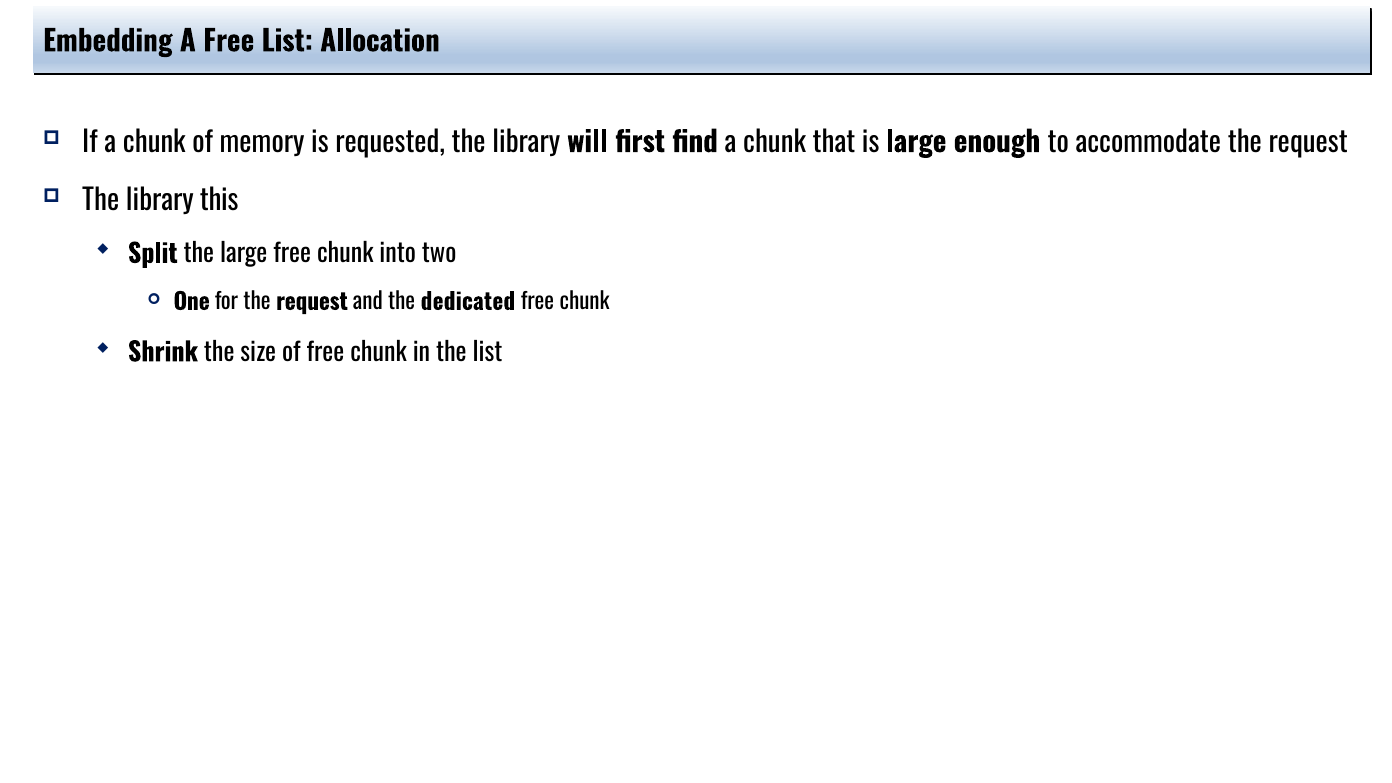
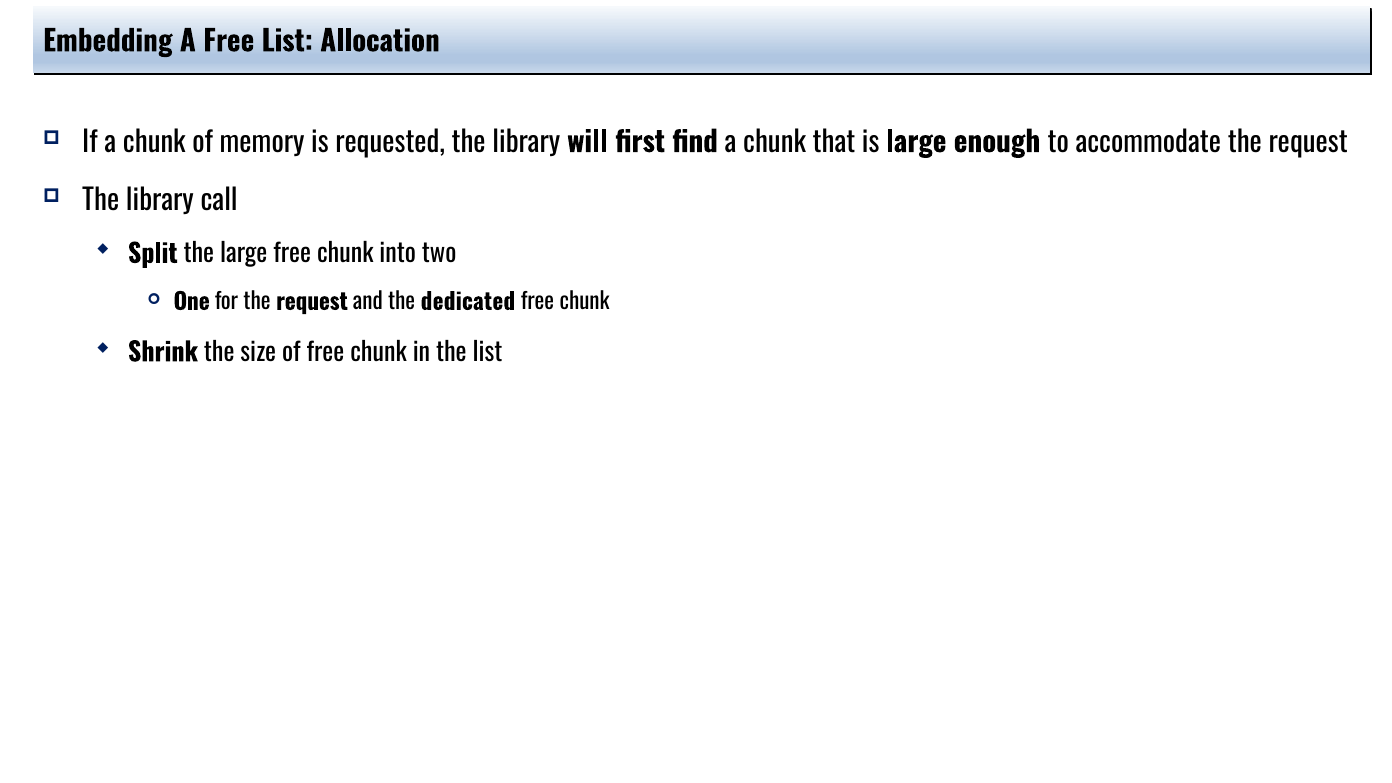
this: this -> call (219, 201)
